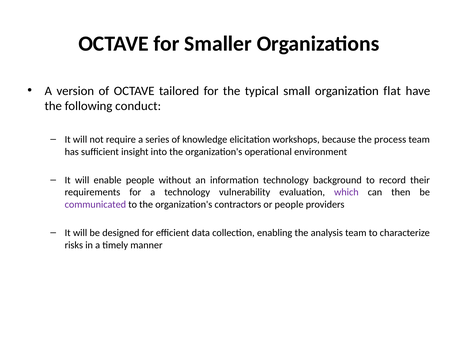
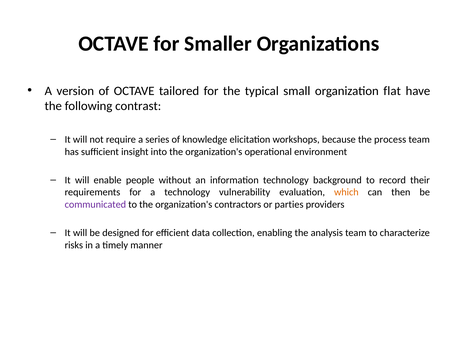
conduct: conduct -> contrast (138, 106)
which colour: purple -> orange (346, 193)
or people: people -> parties (289, 205)
